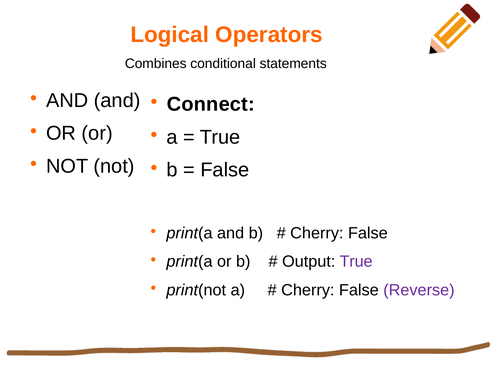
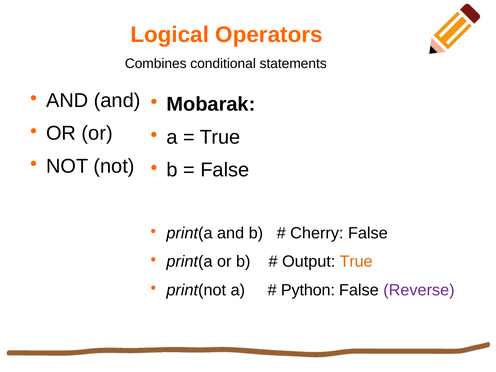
Connect: Connect -> Mobarak (211, 104)
True colour: purple -> orange (356, 262)
Cherry: Cherry -> Python (308, 290)
